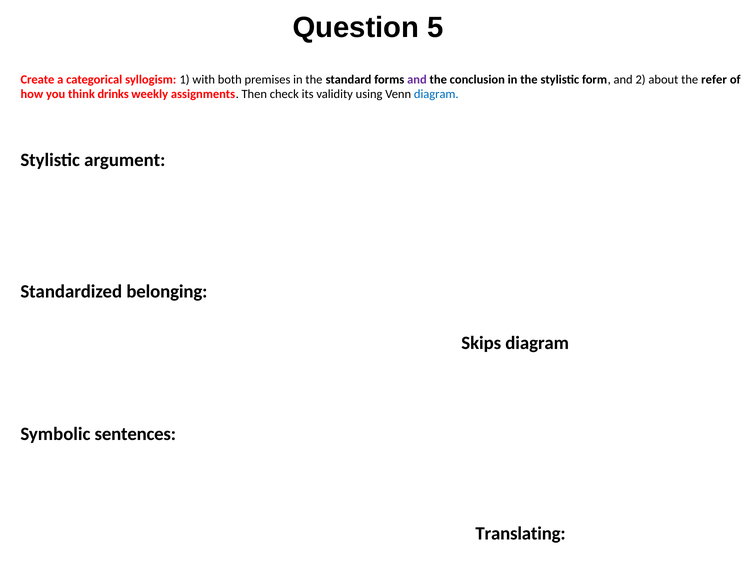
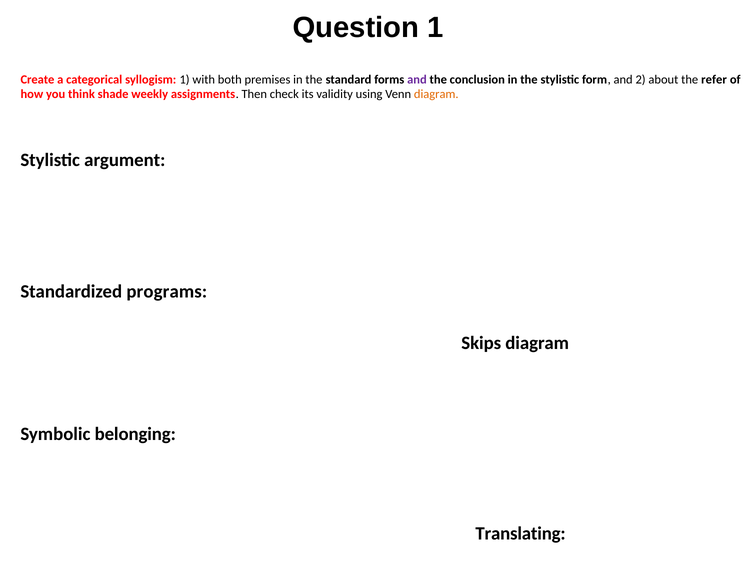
Question 5: 5 -> 1 (435, 27)
drinks: drinks -> shade (113, 94)
diagram colour: blue -> orange (436, 94)
belonging: belonging -> programs (167, 292)
sentences: sentences -> belonging (135, 434)
